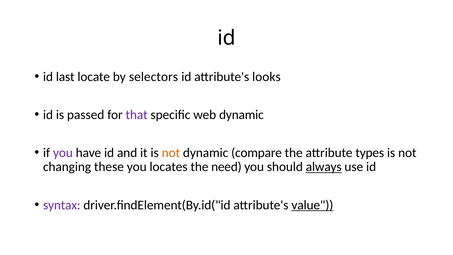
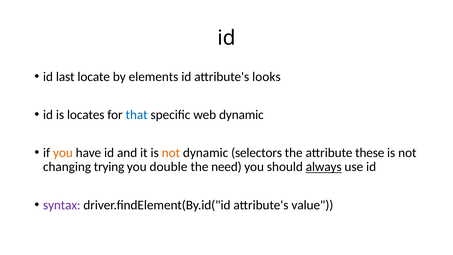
selectors: selectors -> elements (154, 77)
passed: passed -> locates (86, 115)
that colour: purple -> blue (137, 115)
you colour: purple -> orange (63, 153)
compare: compare -> selectors (257, 153)
types: types -> these (370, 153)
these: these -> trying (109, 167)
locates: locates -> double (168, 167)
value underline: present -> none (312, 205)
